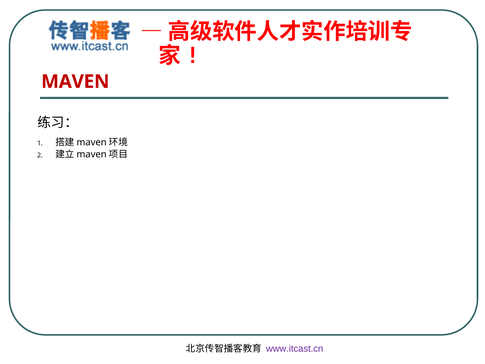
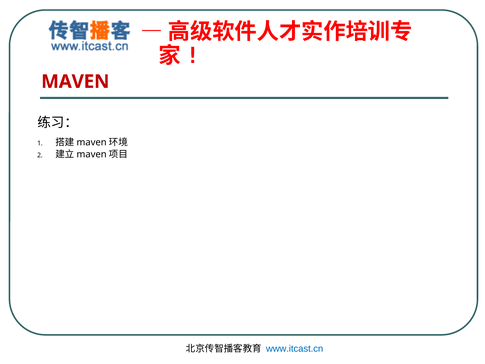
www.itcast.cn colour: purple -> blue (295, 348)
